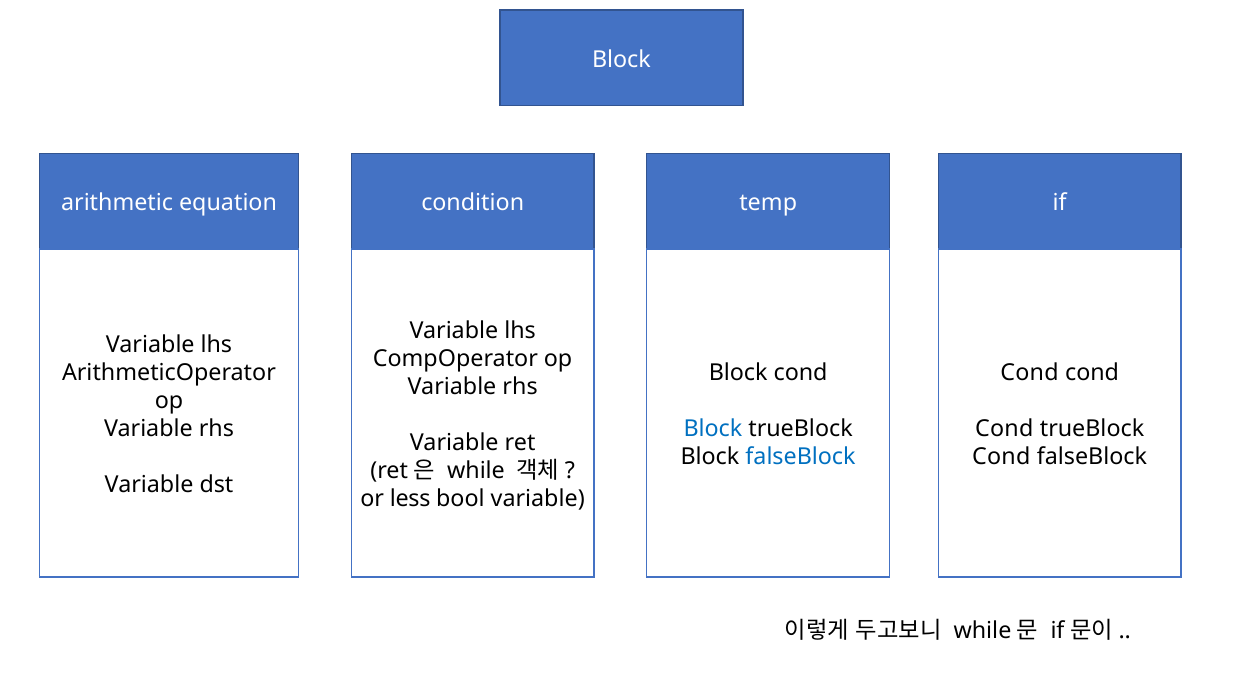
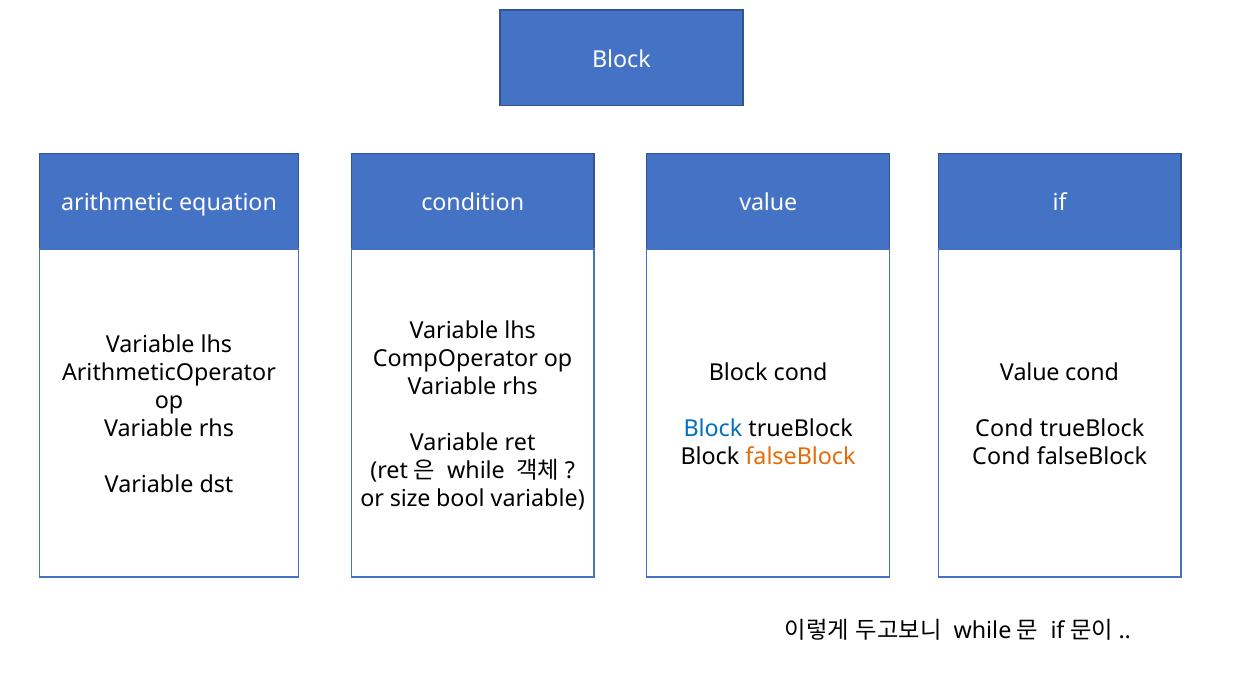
temp: temp -> value (768, 203)
Cond: Cond -> Value (1030, 373)
falseBlock colour: blue -> orange (801, 457)
less: less -> size (410, 499)
